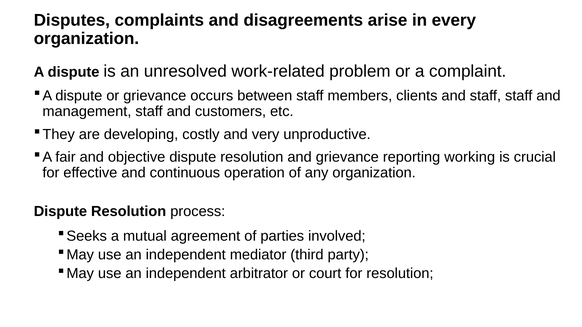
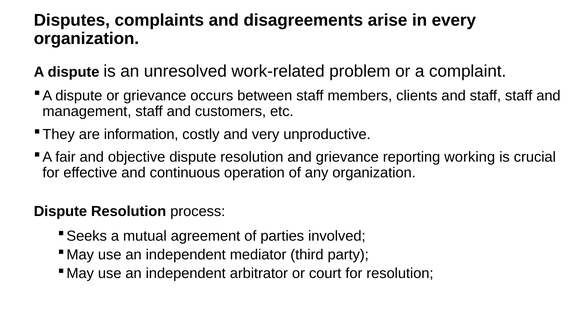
developing: developing -> information (141, 134)
